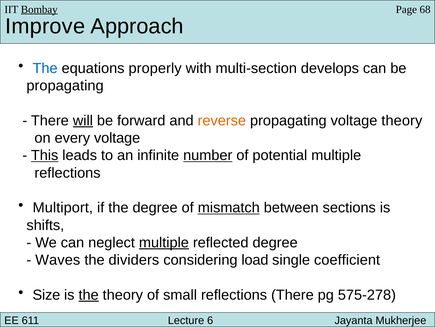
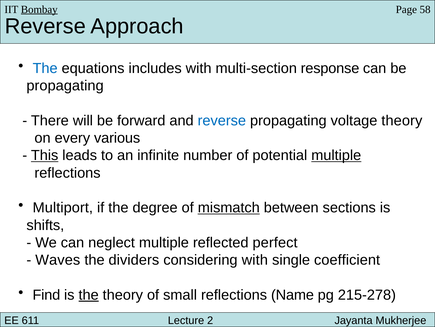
68: 68 -> 58 (425, 9)
Improve: Improve -> Reverse (45, 26)
properly: properly -> includes (155, 68)
develops: develops -> response (330, 68)
will underline: present -> none (83, 120)
reverse colour: orange -> blue (222, 120)
every voltage: voltage -> various (117, 138)
number underline: present -> none (208, 155)
multiple underline: none -> present (336, 155)
multiple underline: present -> none (164, 242)
reflected degree: degree -> perfect (275, 242)
considering load: load -> with (255, 260)
Size: Size -> Find (46, 294)
reflections There: There -> Name (292, 294)
575-278: 575-278 -> 215-278 (367, 294)
6: 6 -> 2 (210, 320)
